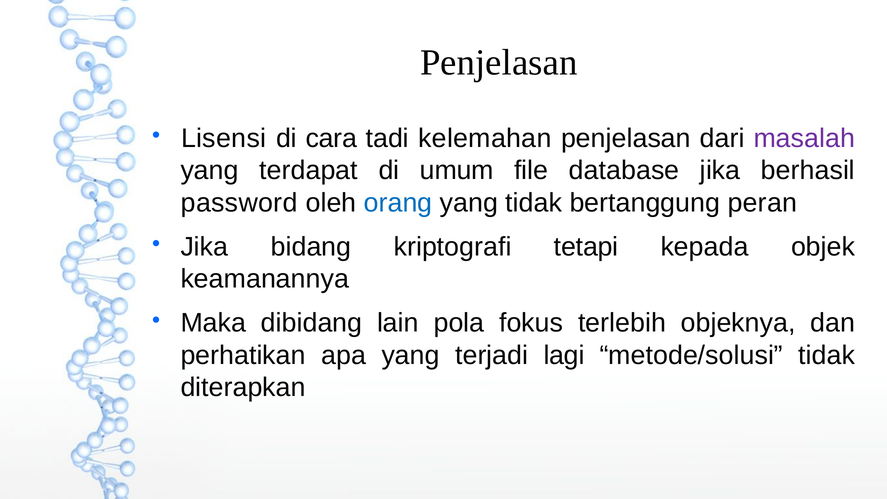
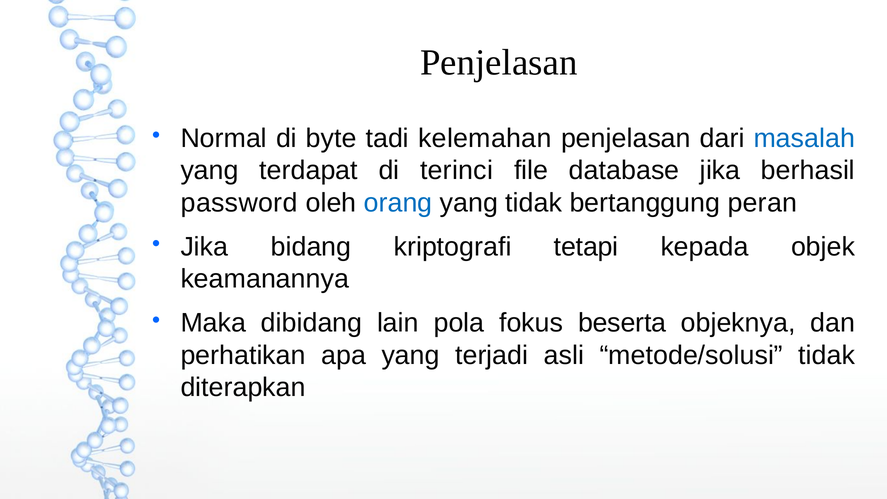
Lisensi: Lisensi -> Normal (224, 138)
cara: cara -> byte (331, 138)
masalah colour: purple -> blue (804, 138)
umum: umum -> terinci (457, 171)
terlebih: terlebih -> beserta (622, 323)
lagi: lagi -> asli (564, 355)
